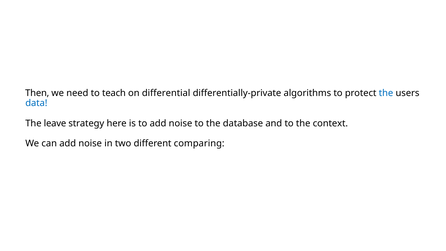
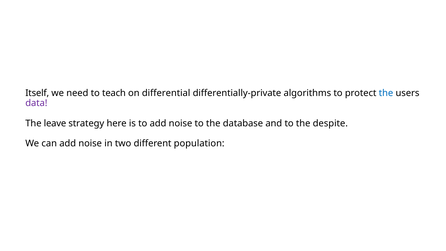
Then: Then -> Itself (37, 93)
data colour: blue -> purple (36, 103)
context: context -> despite (330, 123)
comparing: comparing -> population (199, 143)
